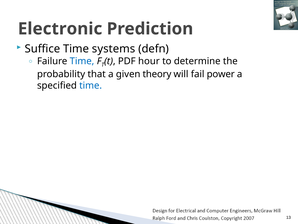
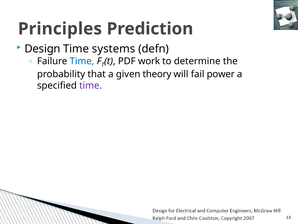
Electronic: Electronic -> Principles (60, 29)
Suffice: Suffice -> Design (43, 49)
hour: hour -> work (149, 61)
time colour: blue -> purple (91, 85)
